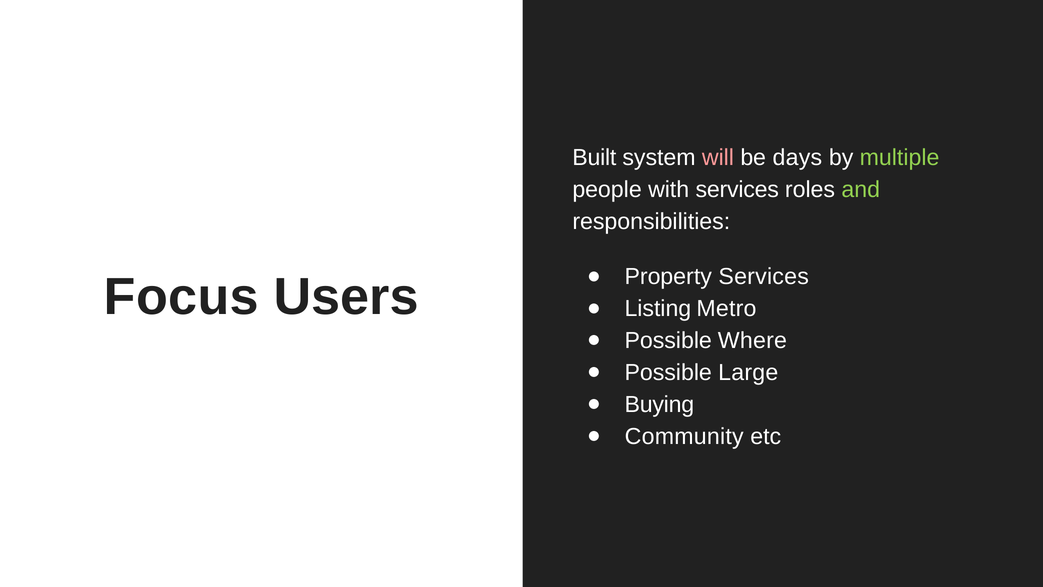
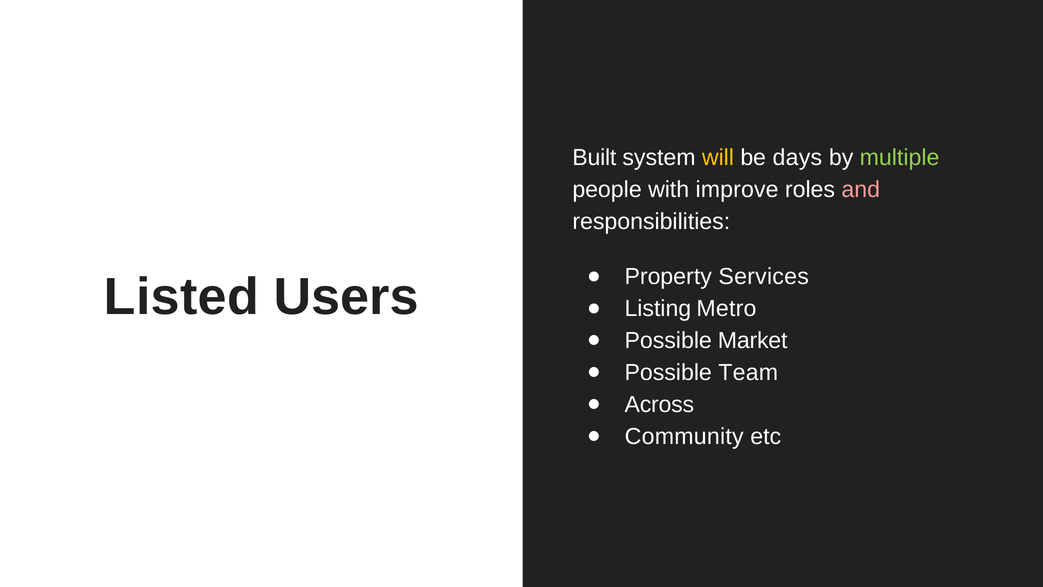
will colour: pink -> yellow (718, 158)
with services: services -> improve (737, 190)
and colour: light green -> pink (861, 190)
Focus: Focus -> Listed (181, 297)
Where: Where -> Market (753, 340)
Large: Large -> Team (748, 372)
Buying: Buying -> Across (659, 404)
